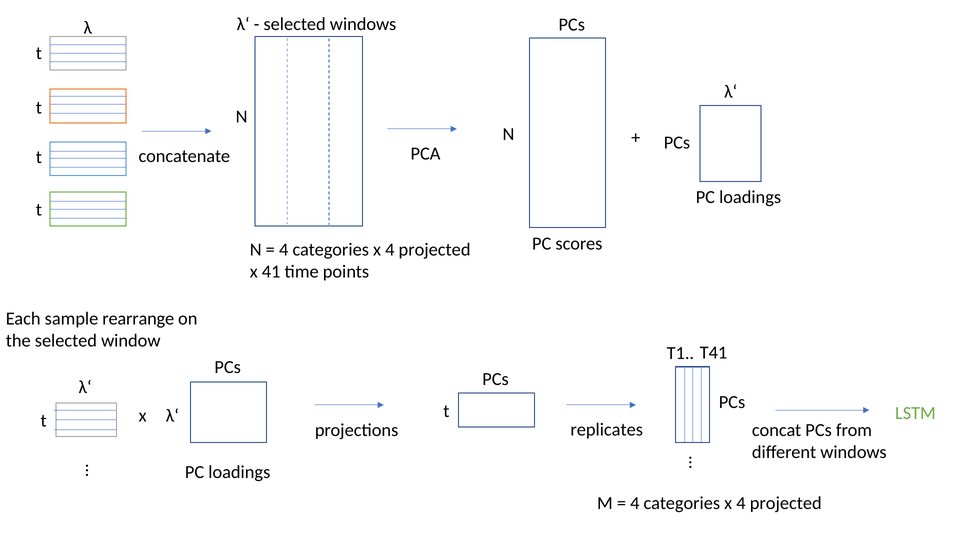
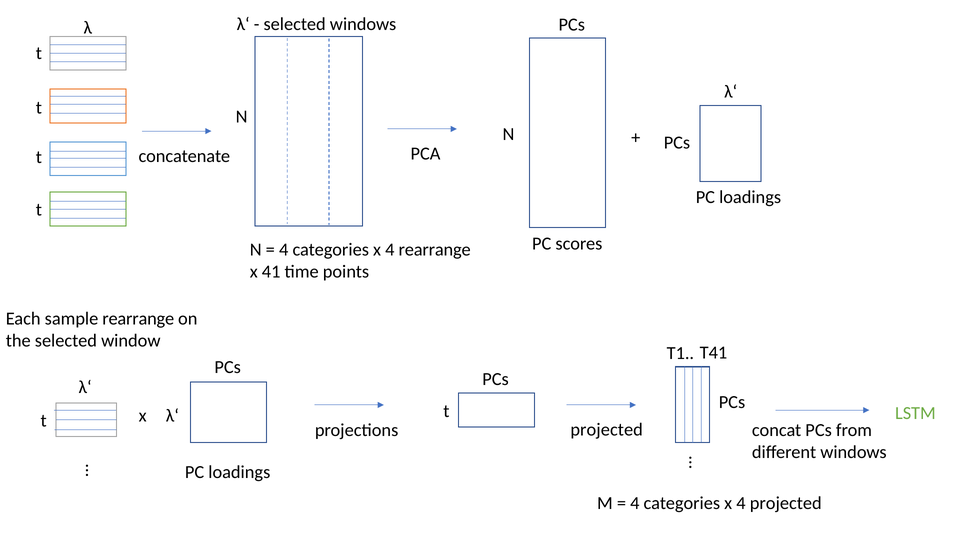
projected: projected -> rearrange (435, 250)
replicates: replicates -> projected (607, 430)
